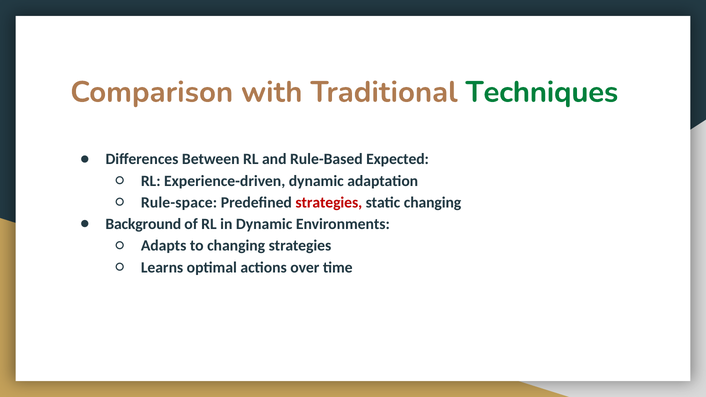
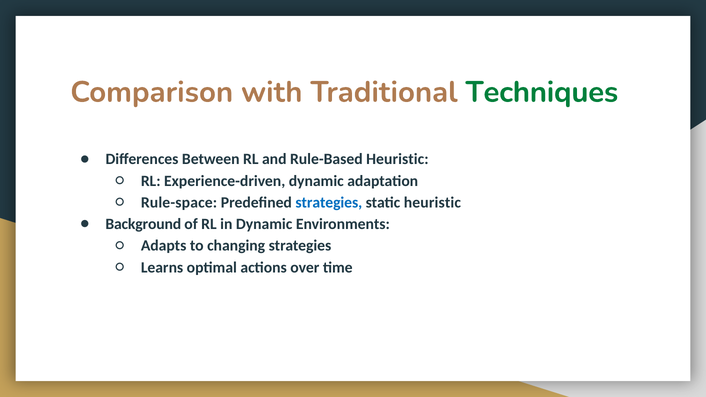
Rule-Based Expected: Expected -> Heuristic (397, 159)
strategies colour: red -> blue (329, 203)
static changing: changing -> heuristic (432, 203)
